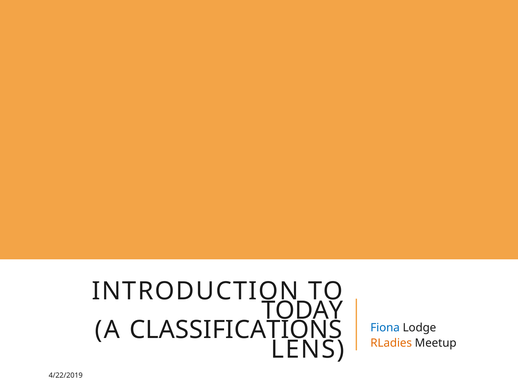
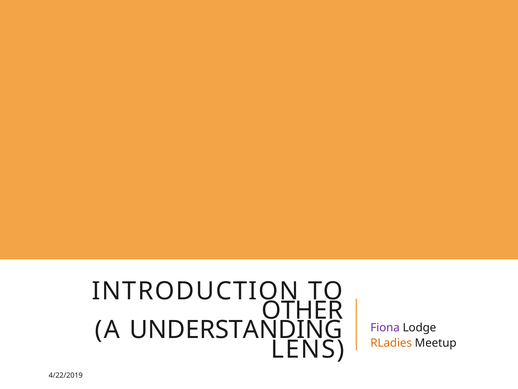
TODAY: TODAY -> OTHER (302, 310)
CLASSIFICATIONS: CLASSIFICATIONS -> UNDERSTANDING (236, 330)
Fiona colour: blue -> purple (385, 327)
